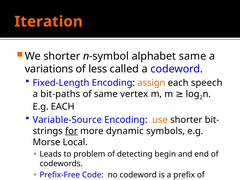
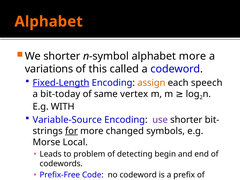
Iteration: Iteration -> Alphabet (49, 22)
alphabet same: same -> more (193, 56)
less: less -> this (98, 69)
Fixed-Length underline: none -> present (61, 83)
bit-paths: bit-paths -> bit-today (60, 94)
E.g EACH: EACH -> WITH (63, 107)
use colour: orange -> purple (160, 120)
dynamic: dynamic -> changed (125, 131)
